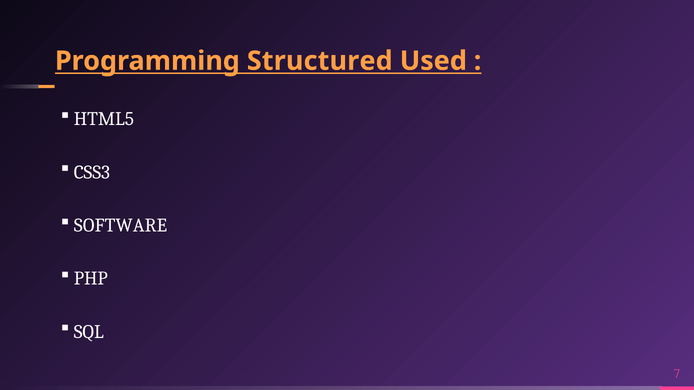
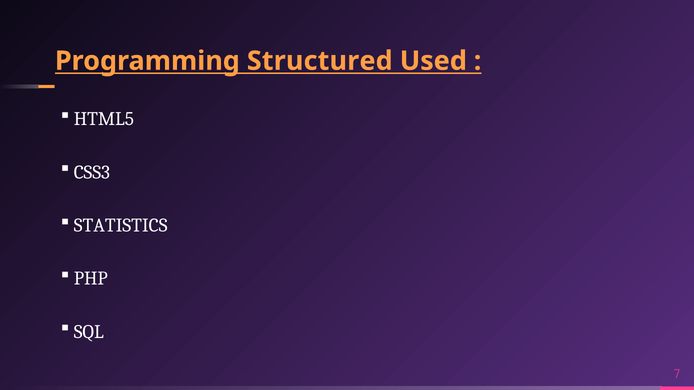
SOFTWARE: SOFTWARE -> STATISTICS (121, 226)
